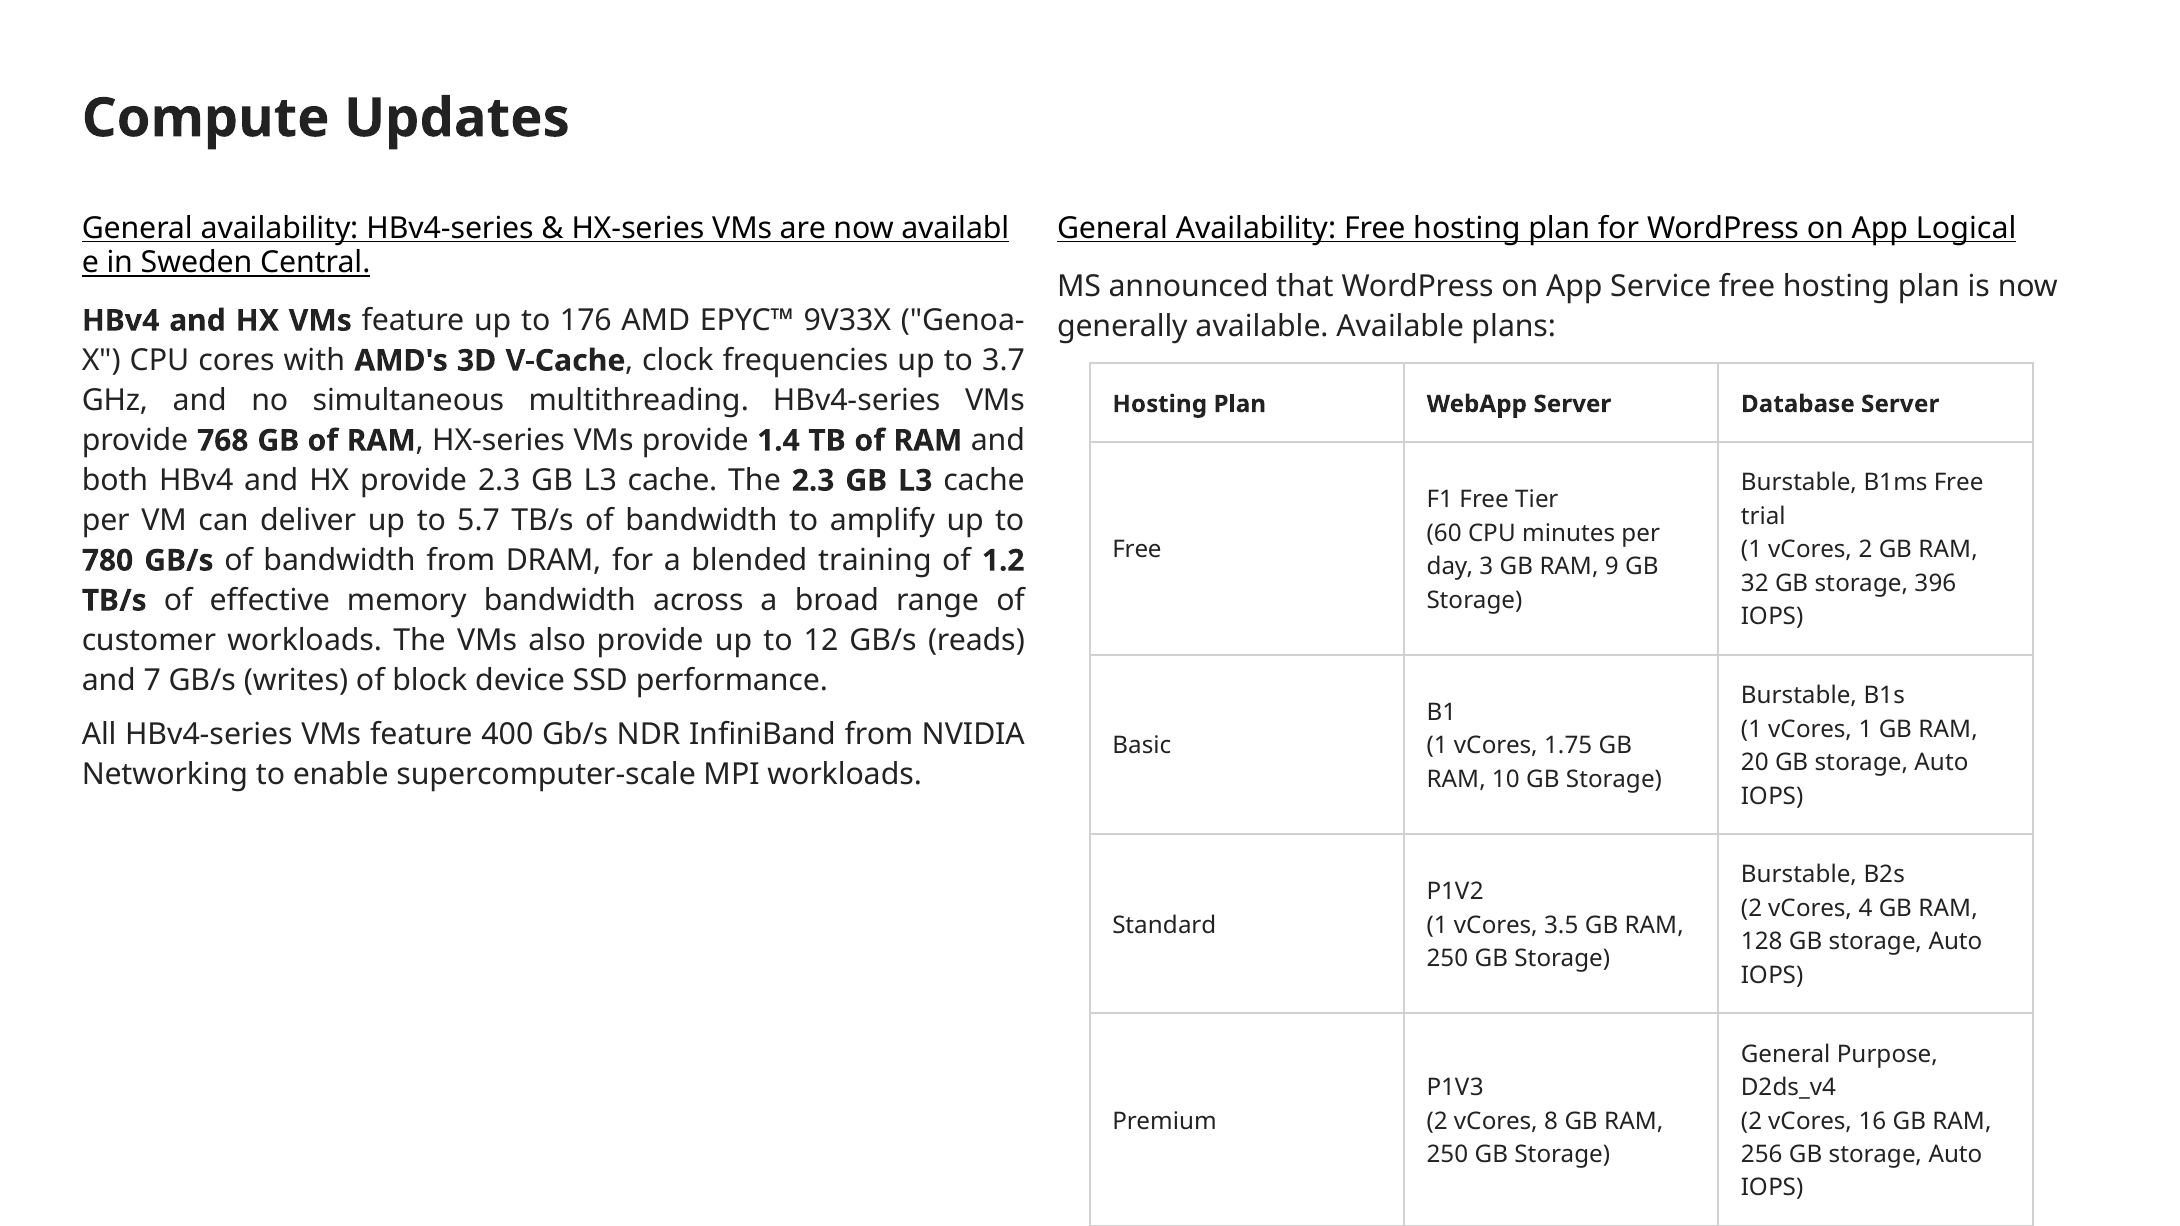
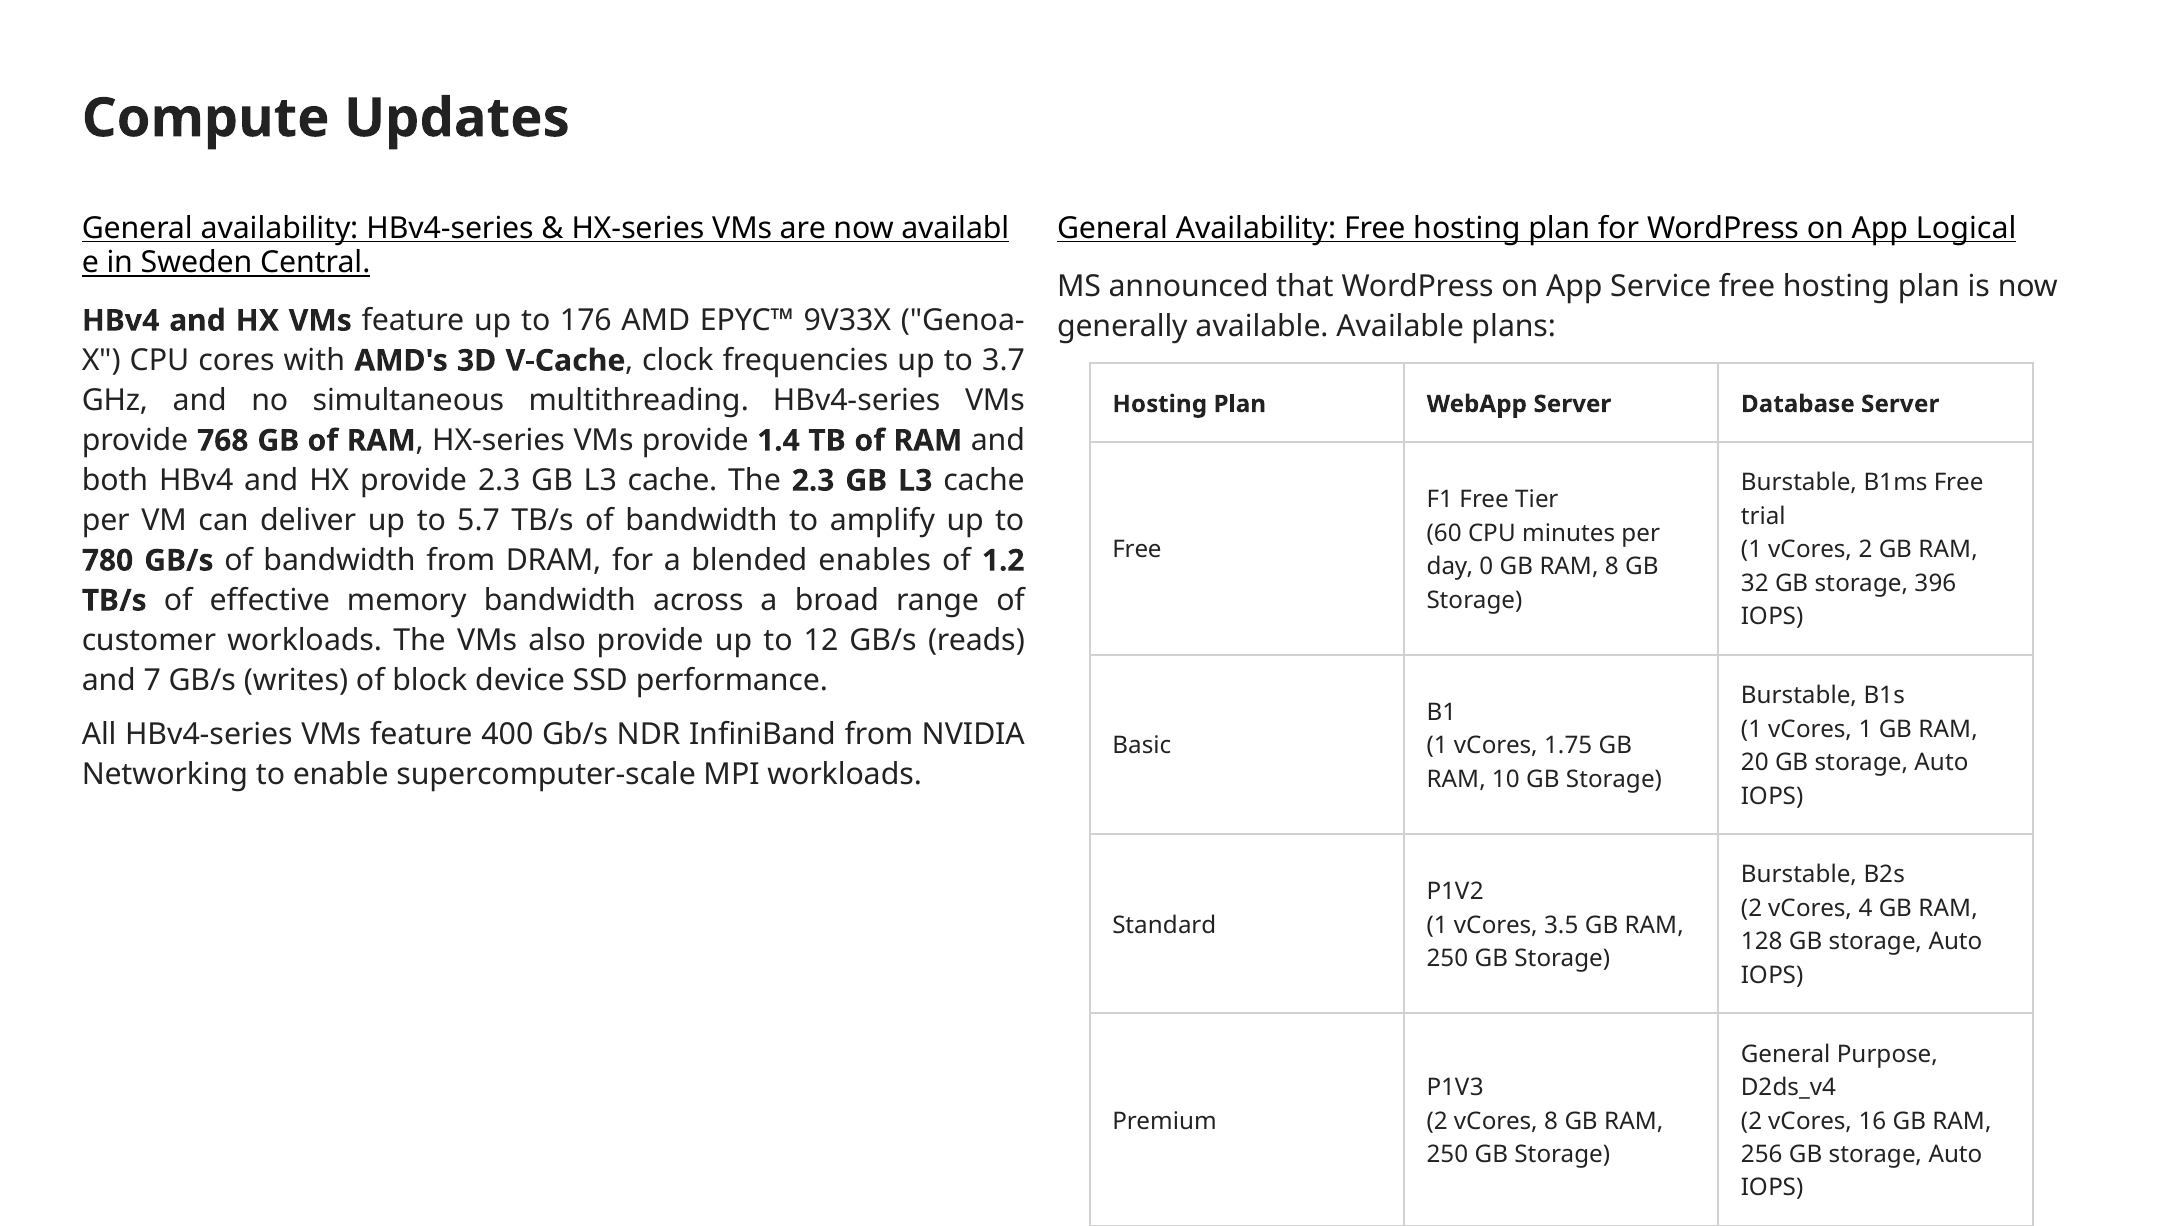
training: training -> enables (875, 561)
3: 3 -> 0 (1486, 567)
RAM 9: 9 -> 8 (1612, 567)
